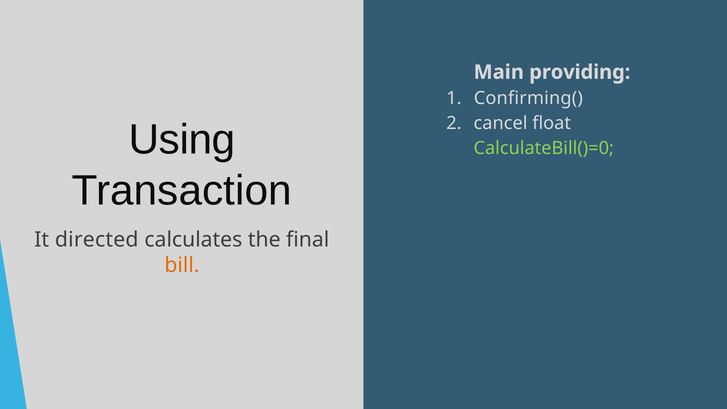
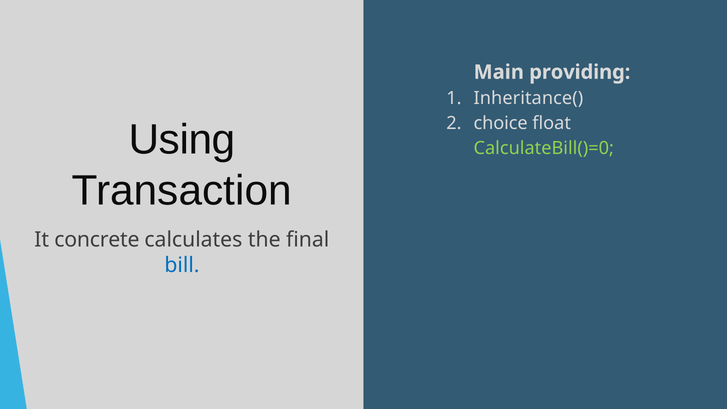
Confirming(: Confirming( -> Inheritance( (528, 98)
cancel: cancel -> choice (501, 123)
directed: directed -> concrete (97, 240)
bill colour: orange -> blue (182, 265)
